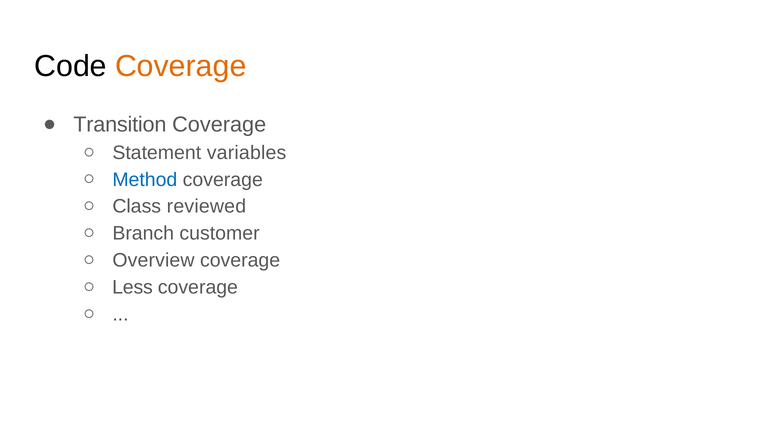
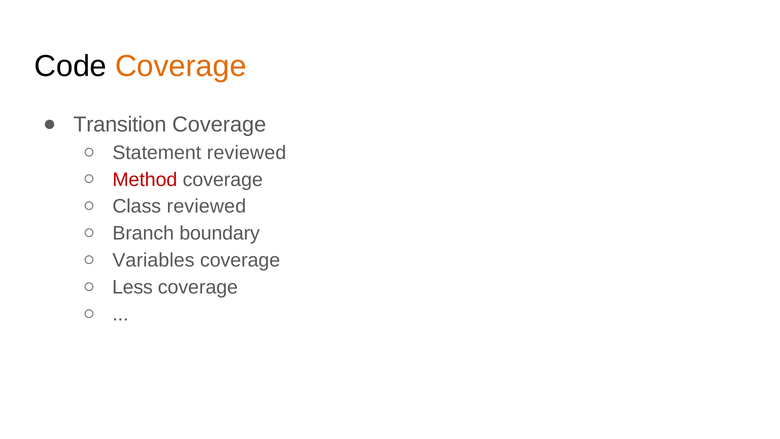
Statement variables: variables -> reviewed (247, 153)
Method colour: blue -> red (145, 179)
customer: customer -> boundary (220, 233)
Overview: Overview -> Variables (153, 260)
